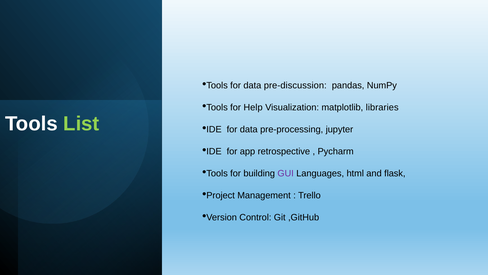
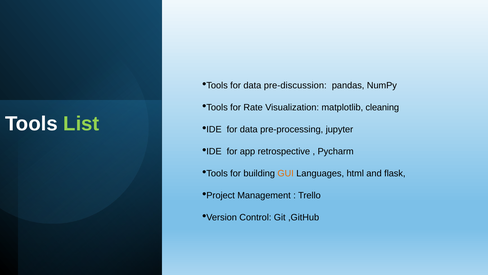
Help: Help -> Rate (253, 107)
libraries: libraries -> cleaning (382, 107)
GUI colour: purple -> orange (286, 173)
